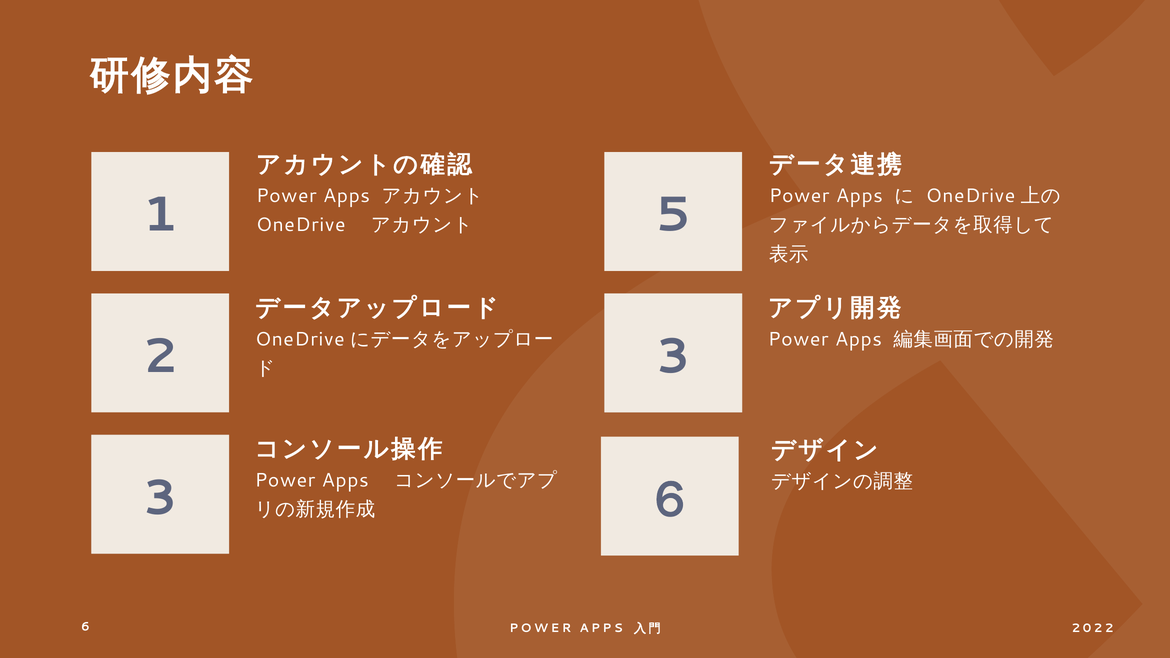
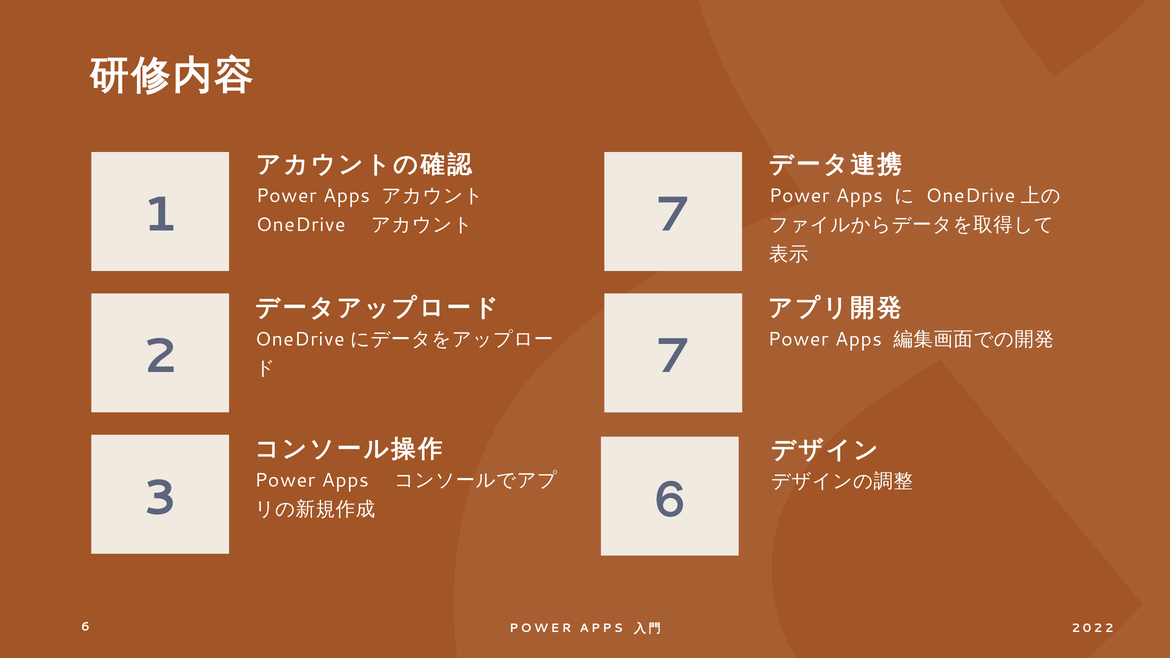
5: 5 -> 7 (673, 215)
3: 3 -> 7 (673, 356)
